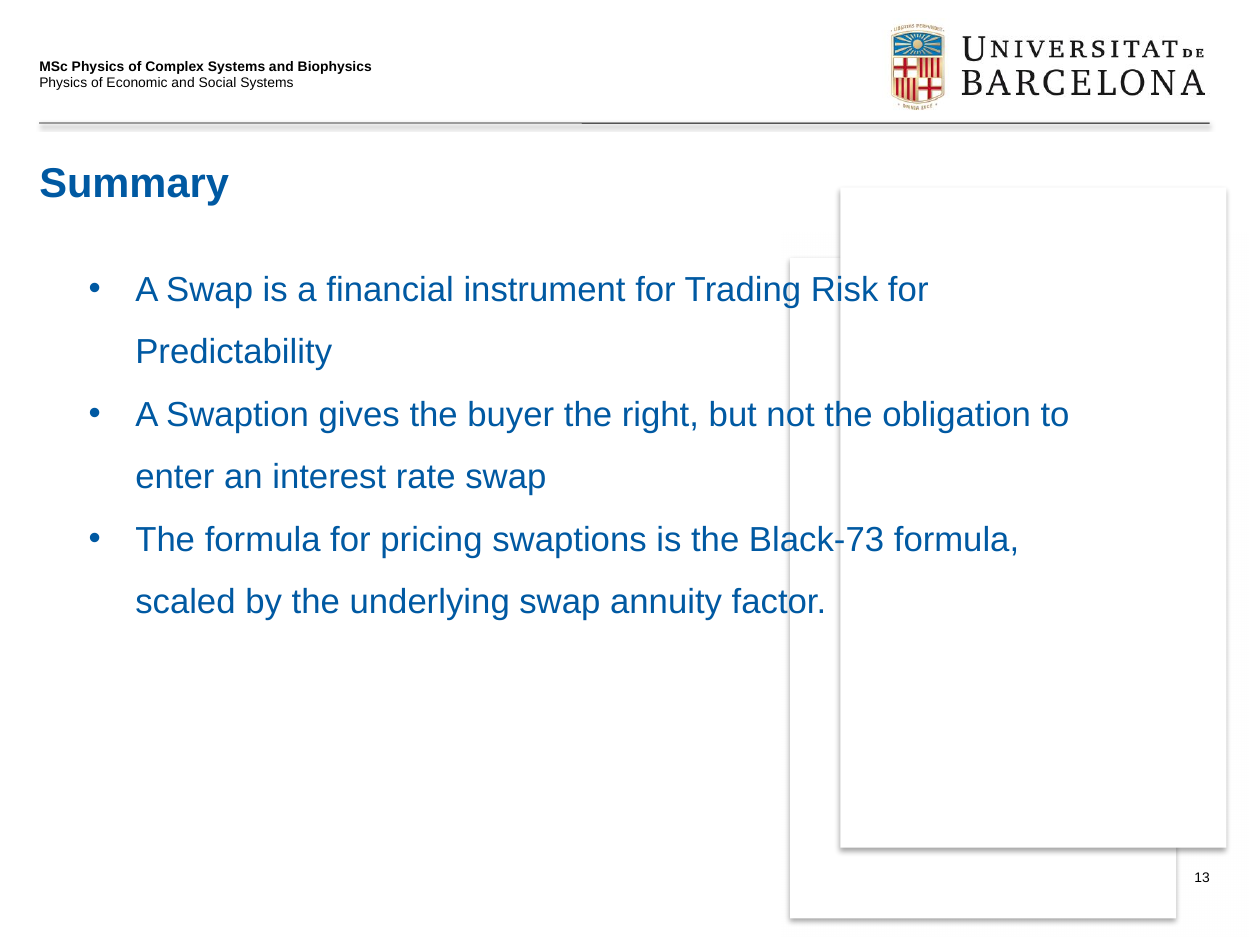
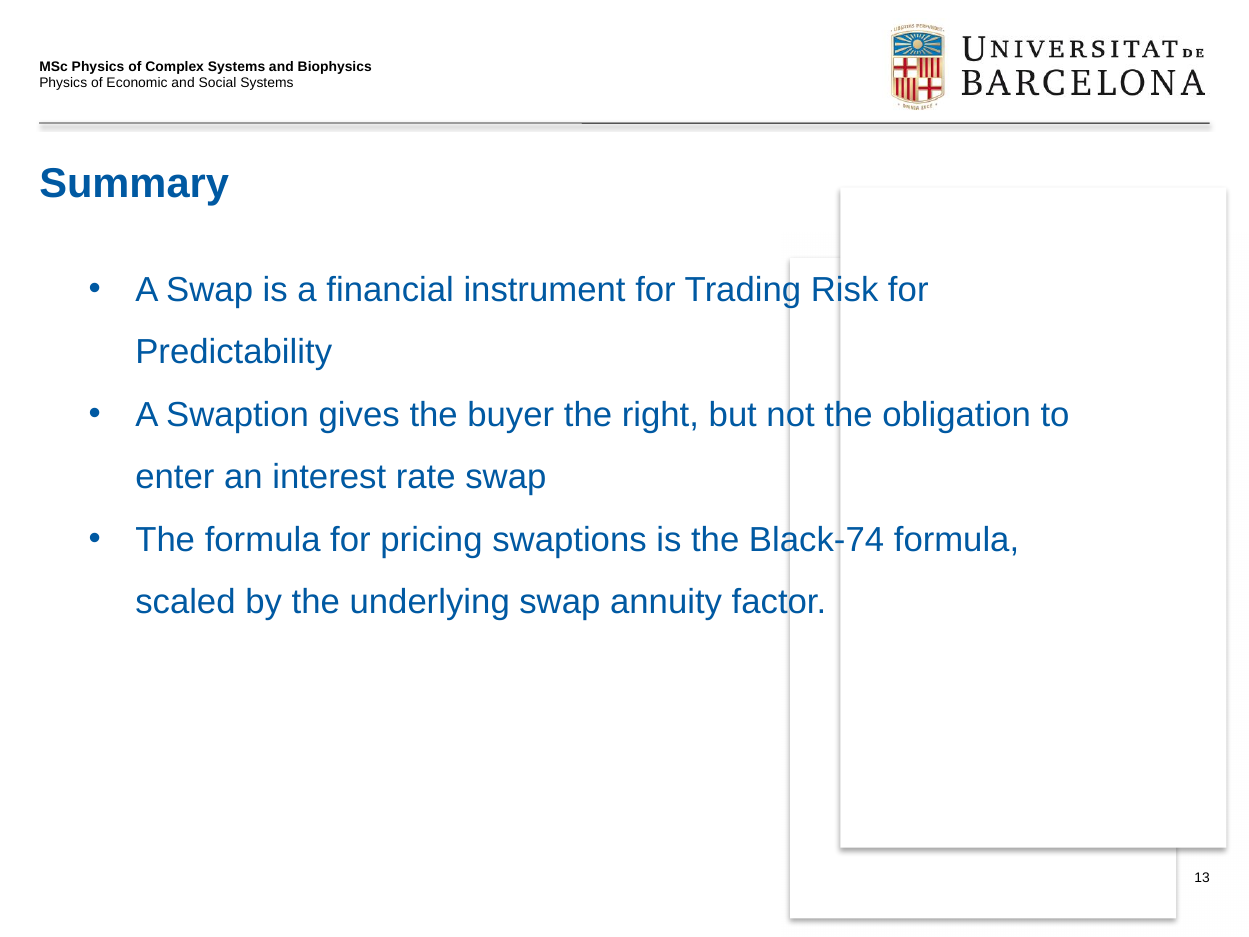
Black-73: Black-73 -> Black-74 (817, 540)
